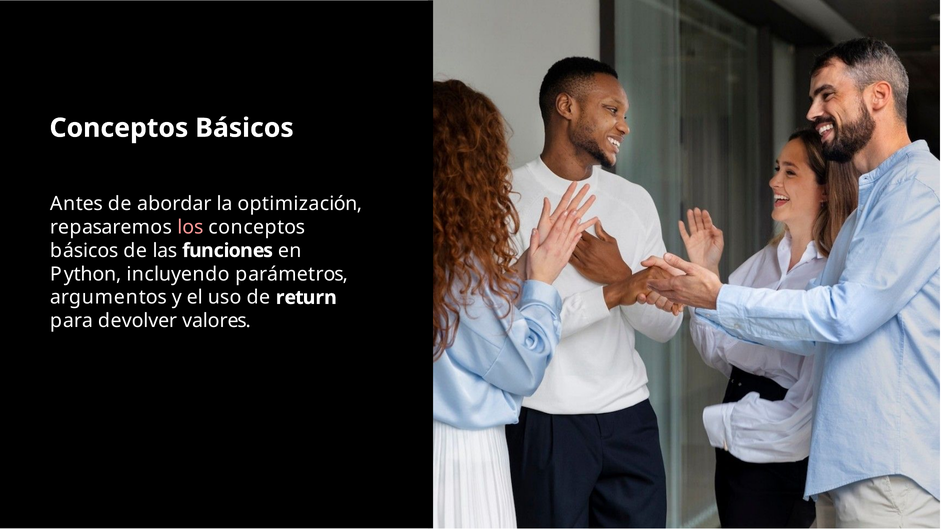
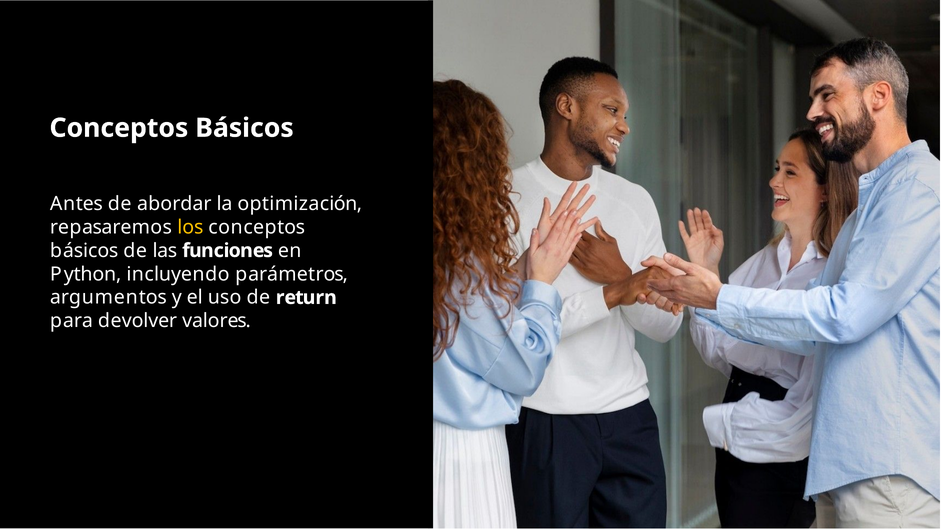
los colour: pink -> yellow (190, 227)
